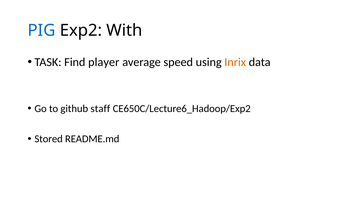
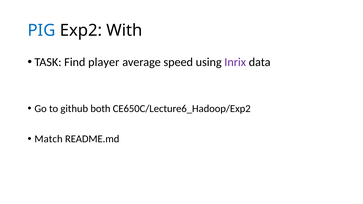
Inrix colour: orange -> purple (235, 62)
staff: staff -> both (100, 109)
Stored: Stored -> Match (49, 139)
